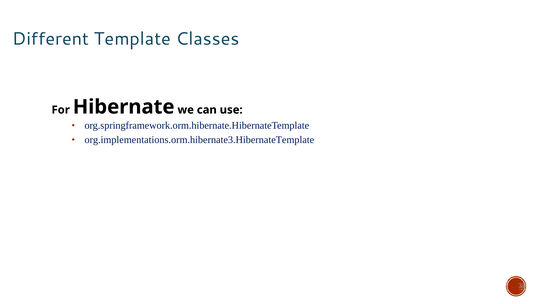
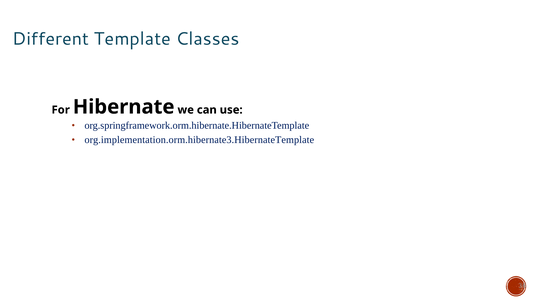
org.implementations.orm.hibernate3.HibernateTemplate: org.implementations.orm.hibernate3.HibernateTemplate -> org.implementation.orm.hibernate3.HibernateTemplate (199, 140)
